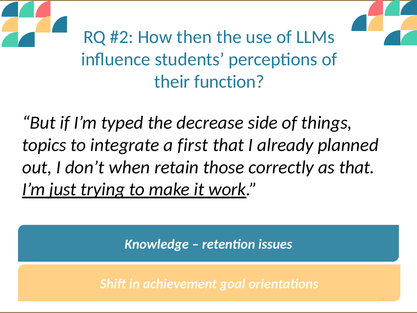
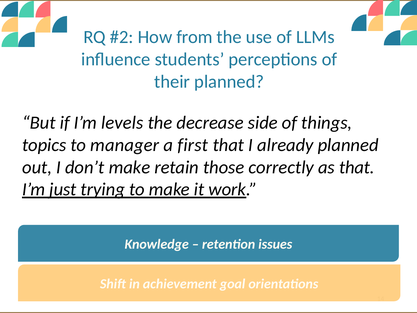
then: then -> from (195, 37)
their function: function -> planned (229, 82)
typed: typed -> levels (122, 123)
integrate: integrate -> manager (125, 145)
don’t when: when -> make (129, 167)
